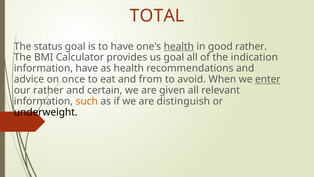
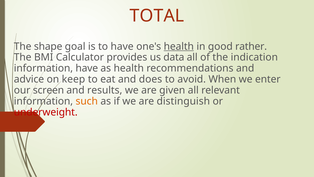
status: status -> shape (48, 46)
us goal: goal -> data (174, 57)
once: once -> keep (73, 79)
from: from -> does (150, 79)
enter underline: present -> none (268, 79)
our rather: rather -> screen (48, 90)
certain: certain -> results (105, 90)
underweight colour: black -> red (46, 112)
